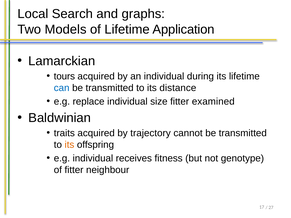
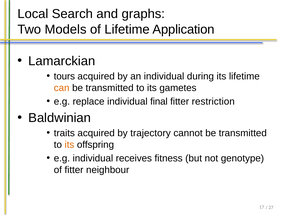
can colour: blue -> orange (62, 88)
distance: distance -> gametes (178, 88)
size: size -> final (159, 102)
examined: examined -> restriction (213, 102)
